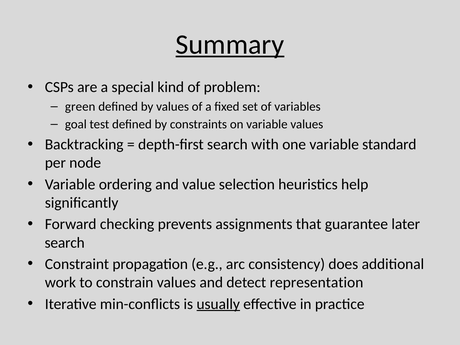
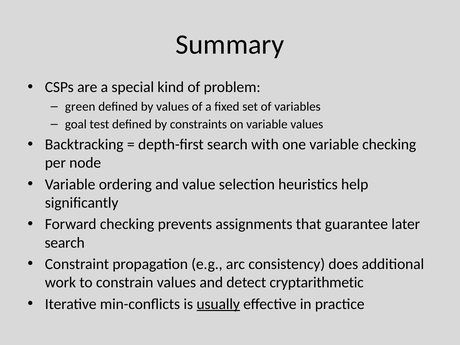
Summary underline: present -> none (230, 45)
variable standard: standard -> checking (389, 145)
representation: representation -> cryptarithmetic (317, 282)
